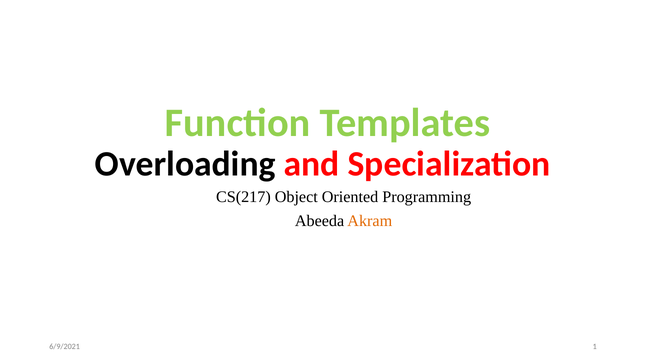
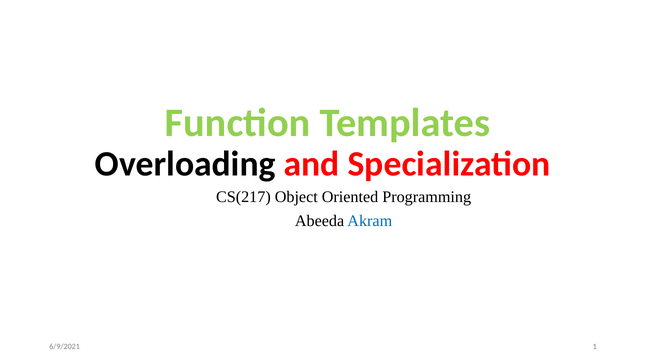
Akram colour: orange -> blue (370, 221)
